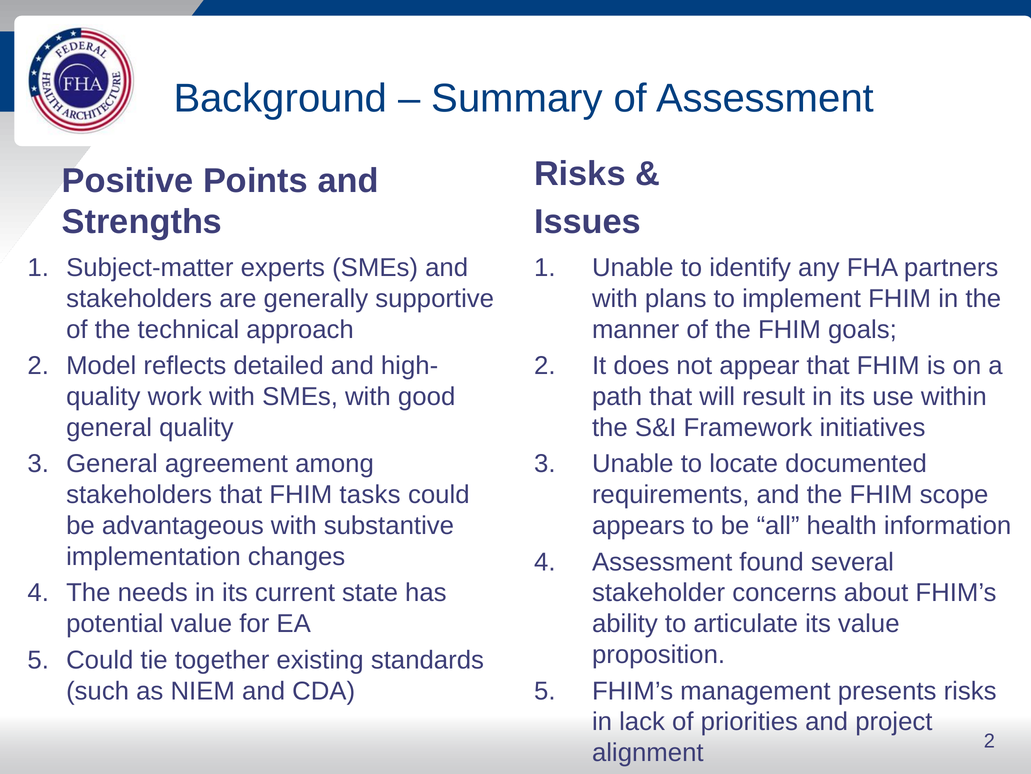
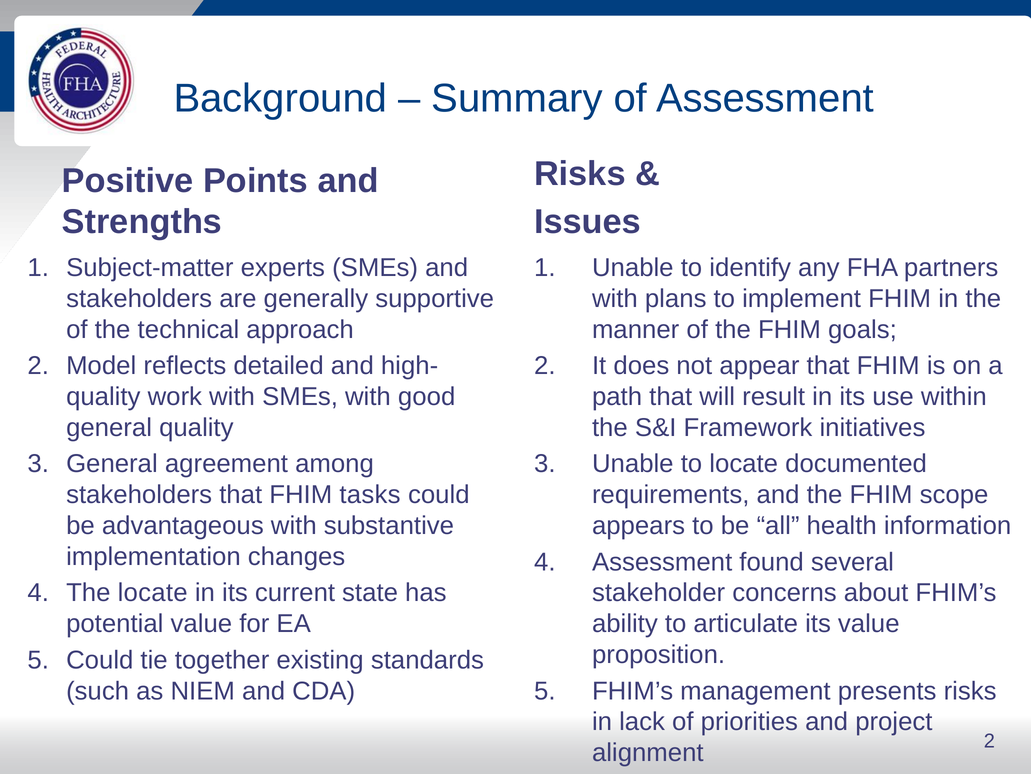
The needs: needs -> locate (153, 592)
